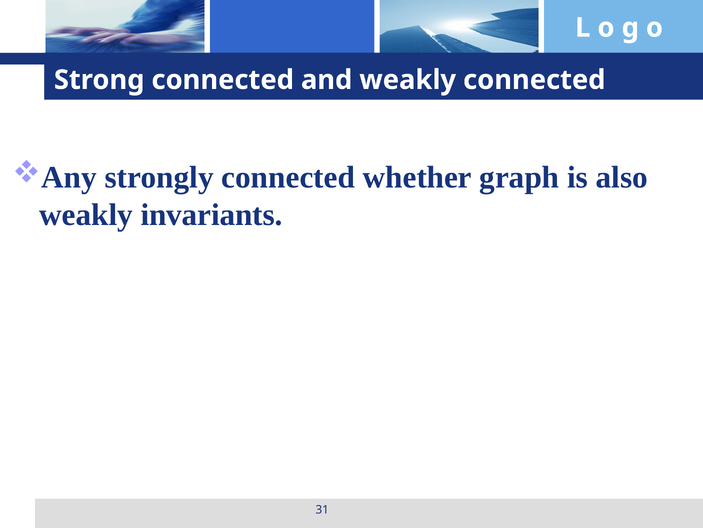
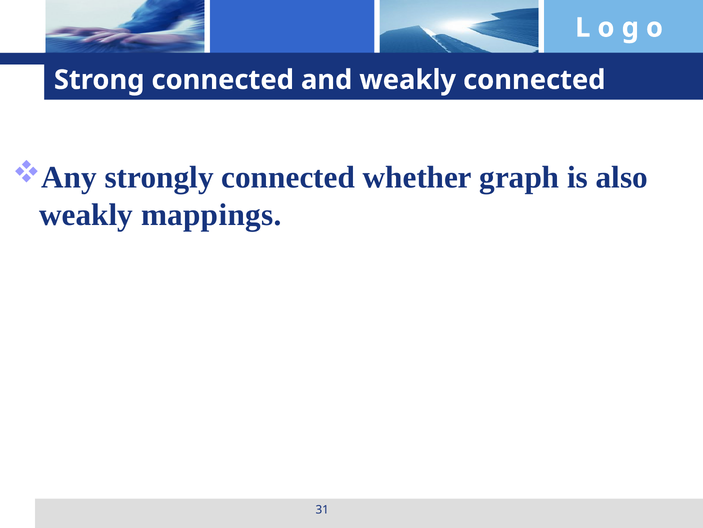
invariants: invariants -> mappings (211, 215)
